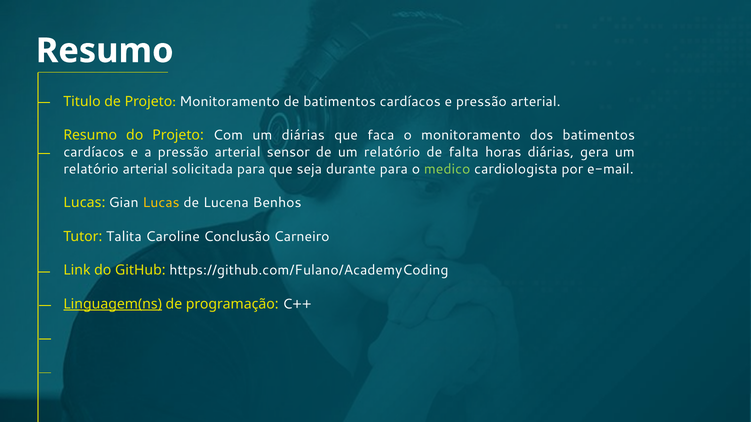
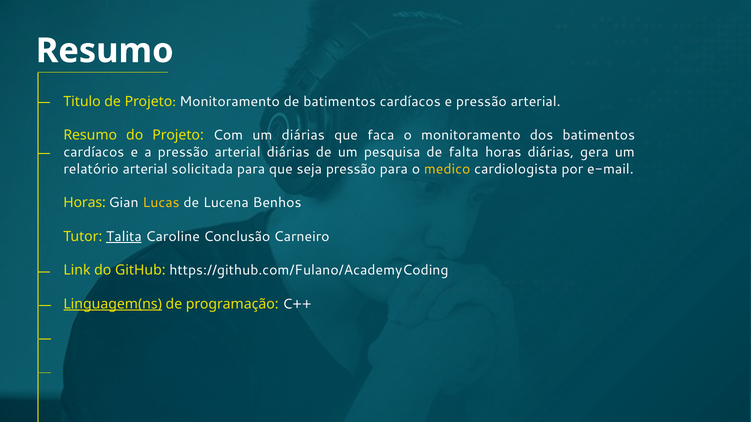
arterial sensor: sensor -> diárias (288, 152)
de um relatório: relatório -> pesquisa (392, 152)
seja durante: durante -> pressão (351, 169)
medico colour: light green -> yellow (447, 169)
Lucas: Lucas -> Horas (85, 203)
Talita underline: none -> present (124, 237)
